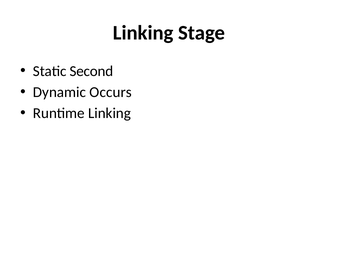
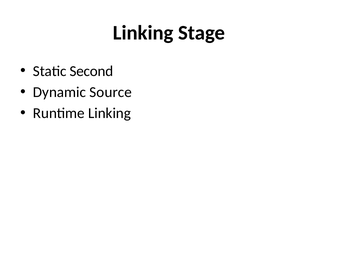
Occurs: Occurs -> Source (111, 92)
